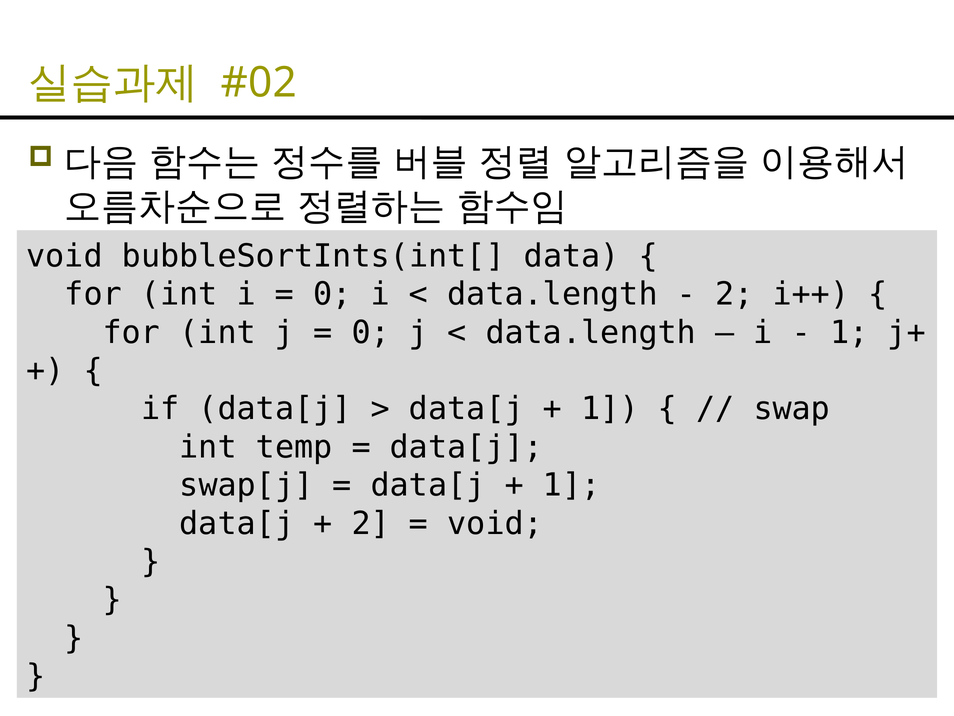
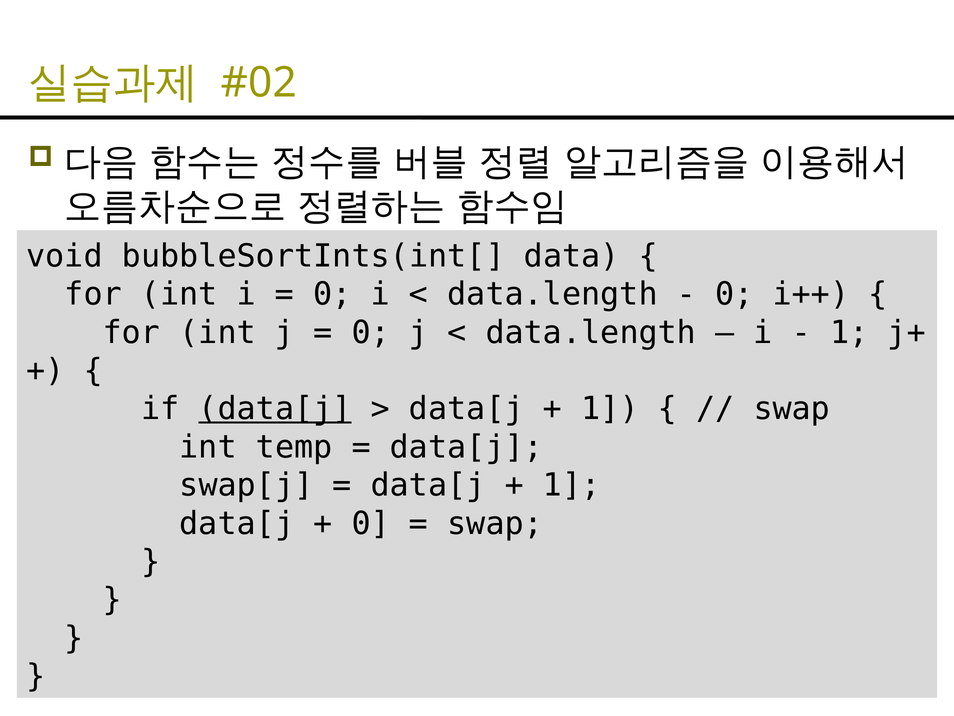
2: 2 -> 0 (734, 294)
data[j underline: none -> present (275, 409)
2: 2 -> 0 (371, 523)
void: void -> swap (495, 523)
